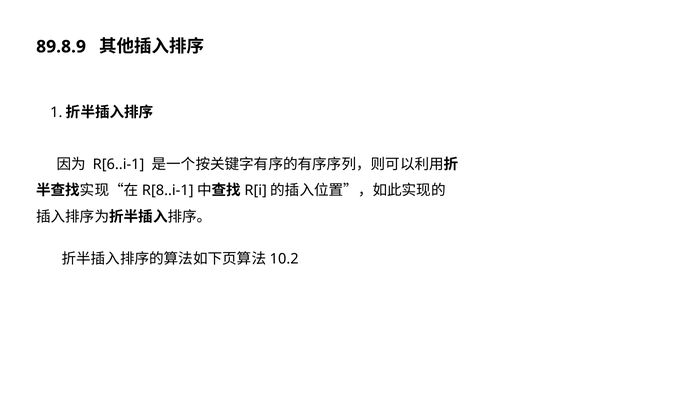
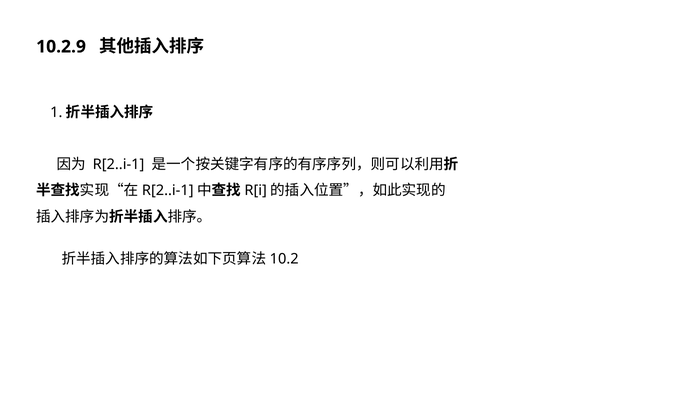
89.8.9: 89.8.9 -> 10.2.9 (61, 47)
R[6..i-1: R[6..i-1 -> R[2..i-1 (119, 164)
R[8..i-1: R[8..i-1 -> R[2..i-1 (168, 191)
